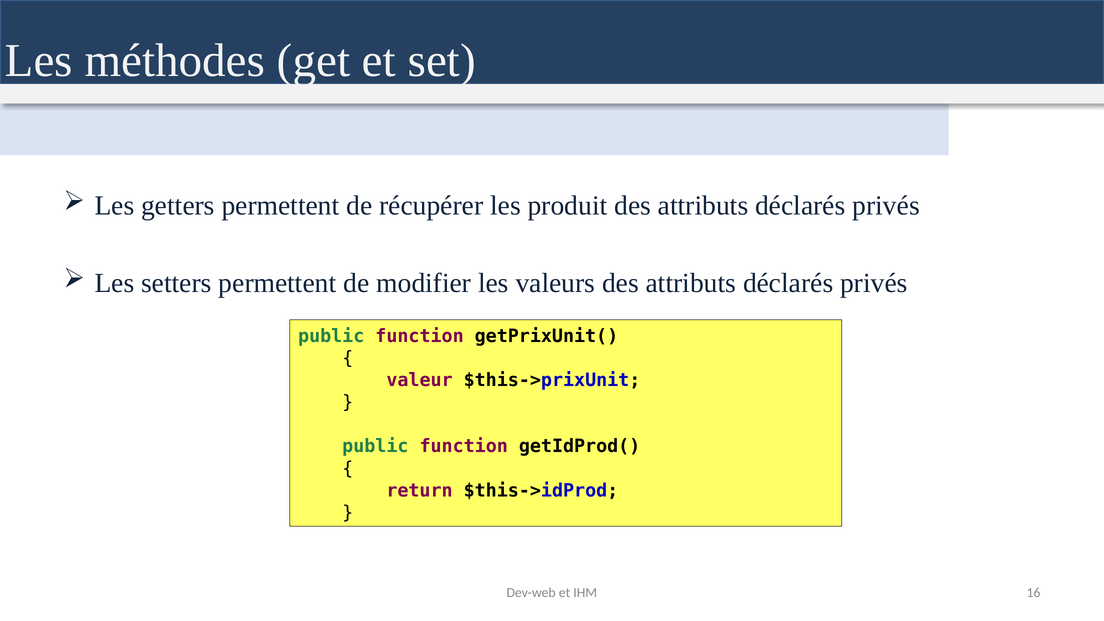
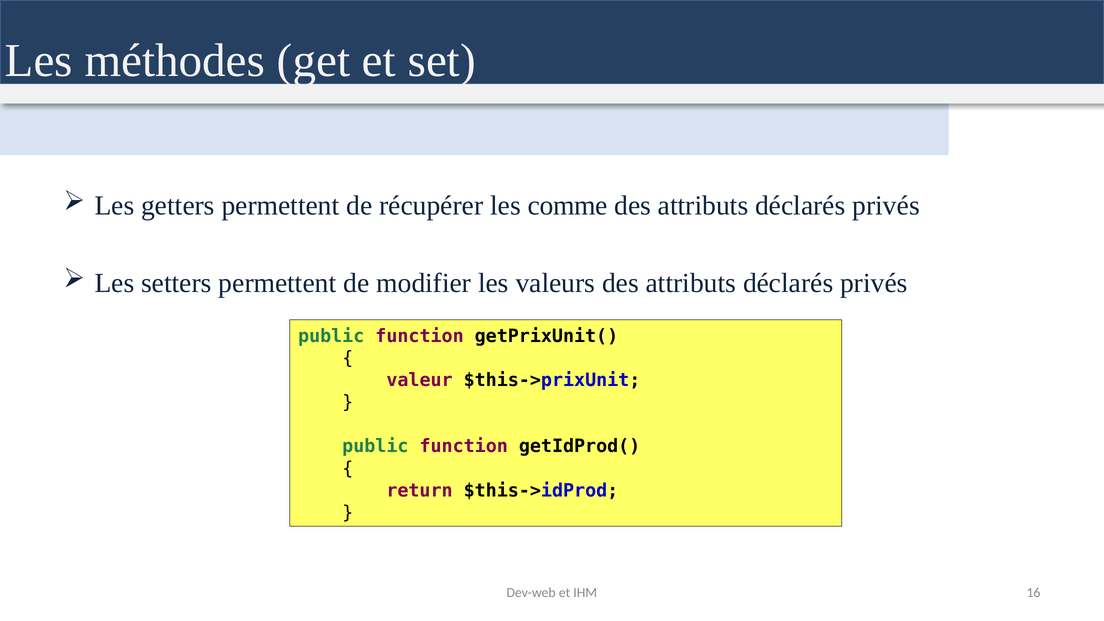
produit: produit -> comme (568, 206)
